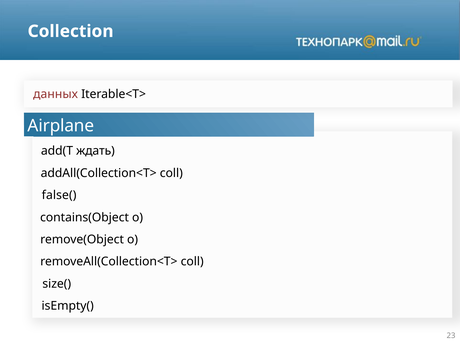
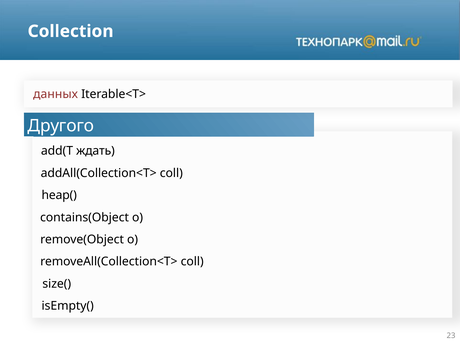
Airplane: Airplane -> Другого (61, 126)
false(: false( -> heap( (59, 195)
